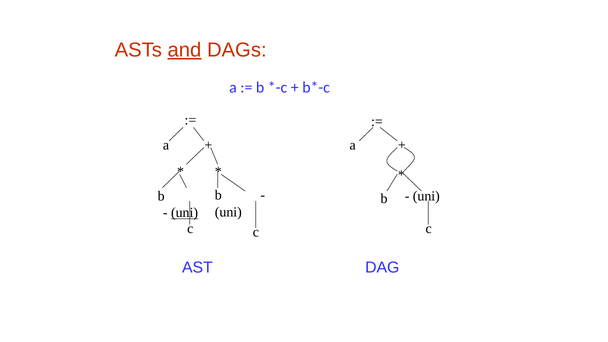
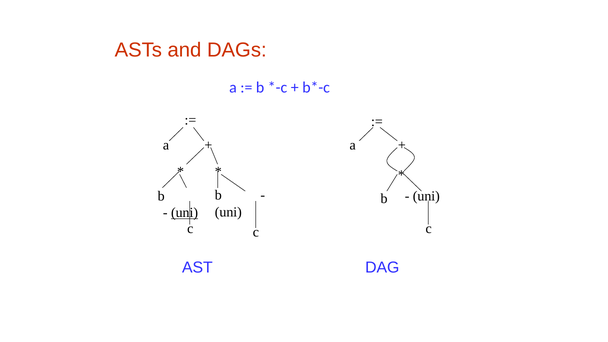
and underline: present -> none (184, 50)
